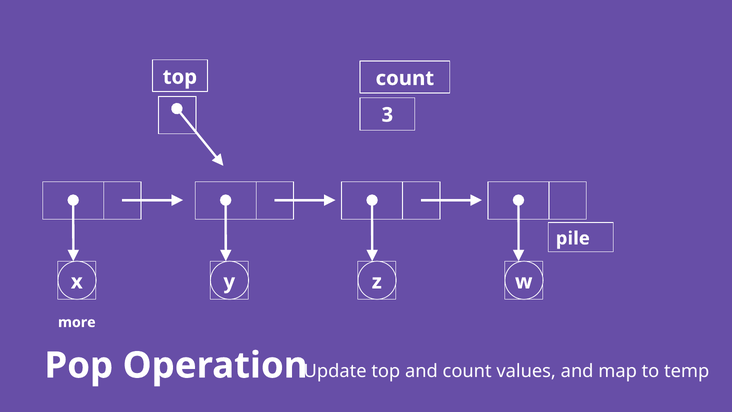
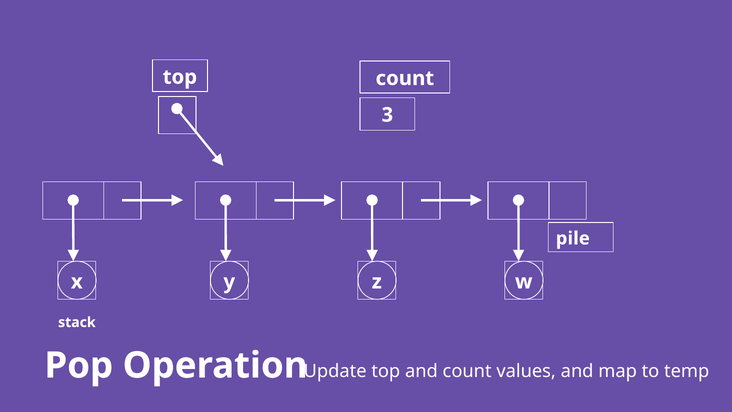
more: more -> stack (77, 322)
